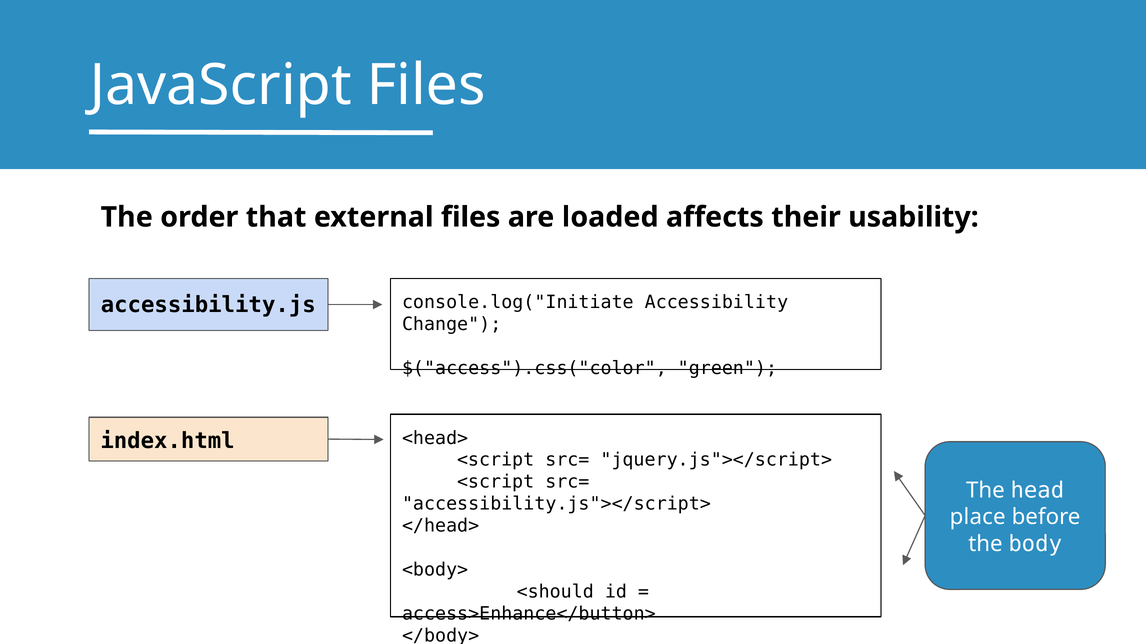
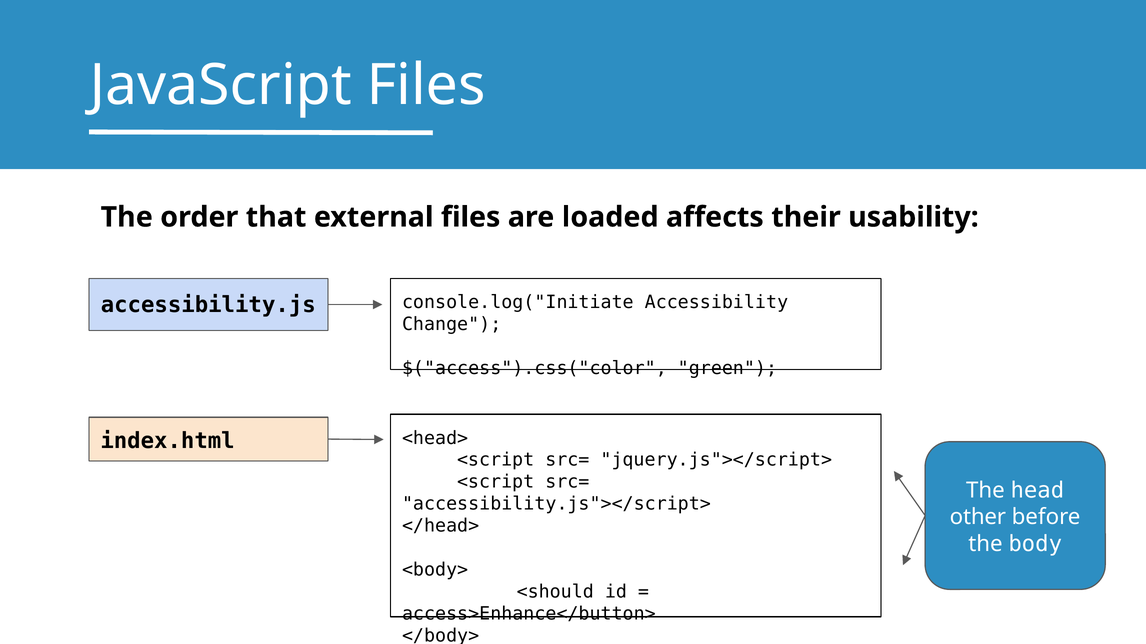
place: place -> other (978, 518)
